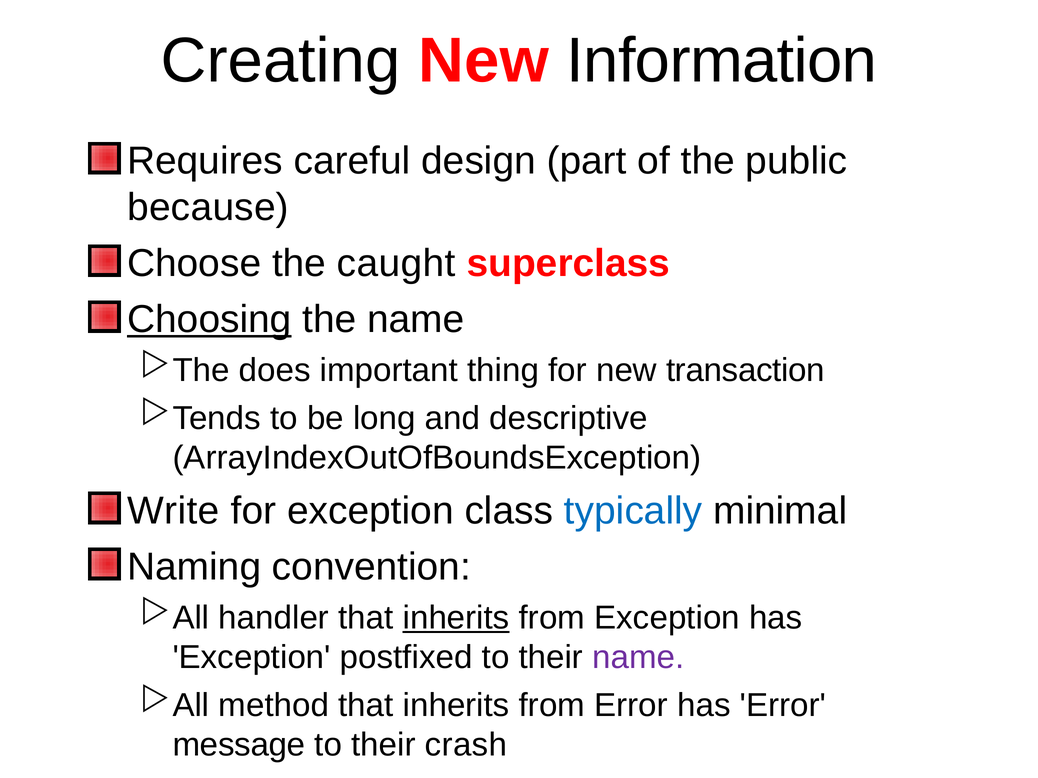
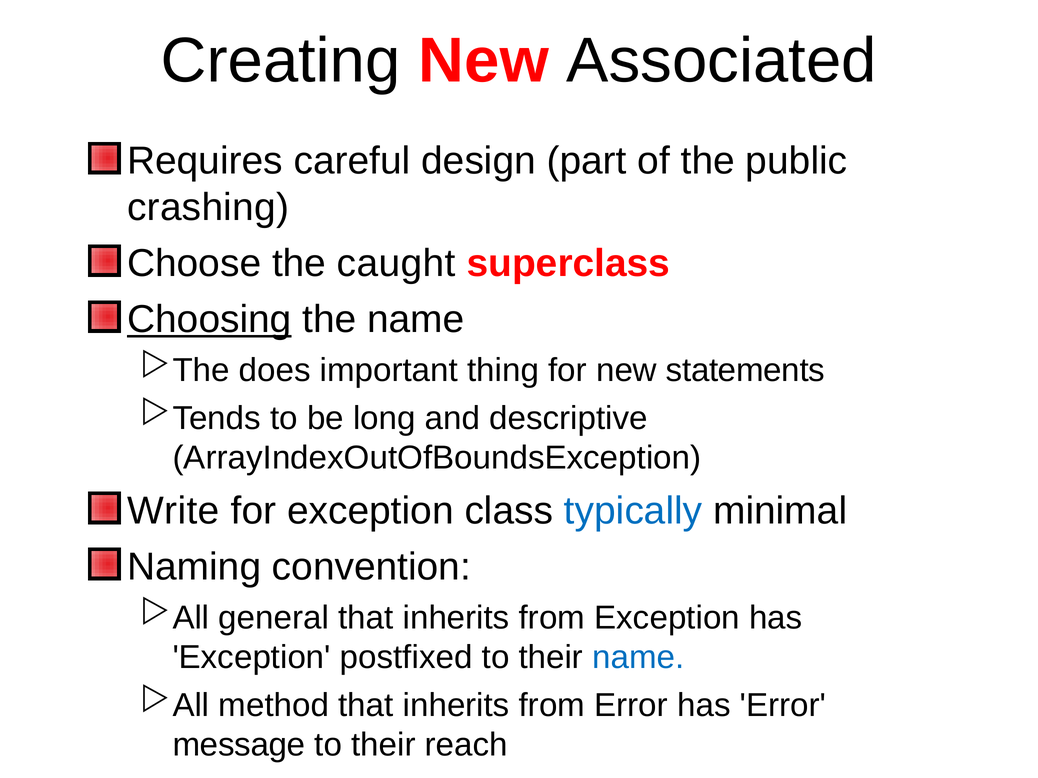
Information: Information -> Associated (722, 61)
because: because -> crashing (208, 208)
transaction: transaction -> statements (745, 371)
handler: handler -> general (274, 618)
inherits underline: present -> none (456, 618)
name colour: purple -> blue (638, 658)
crash: crash -> reach (466, 746)
